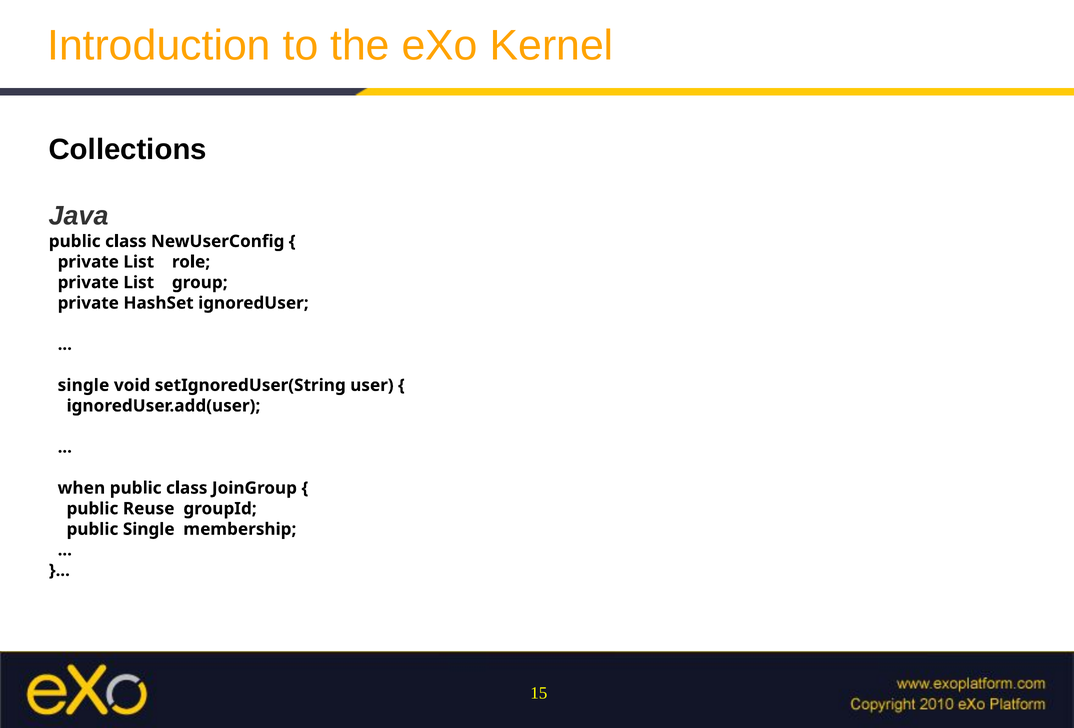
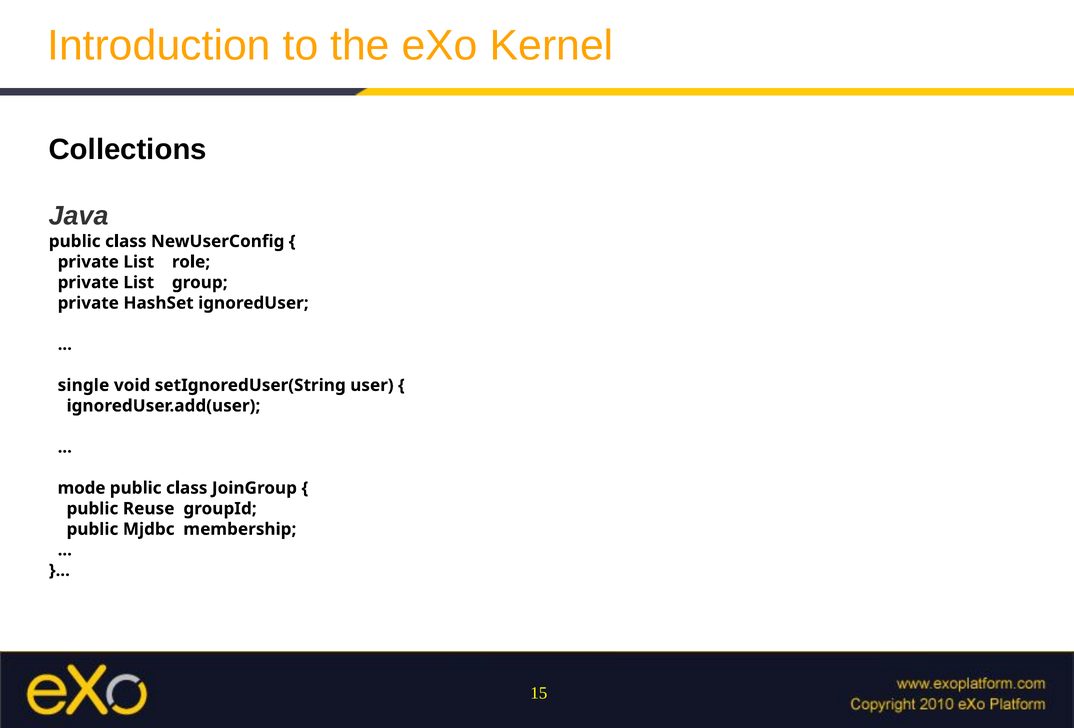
when: when -> mode (82, 488)
public Single: Single -> Mjdbc (149, 529)
